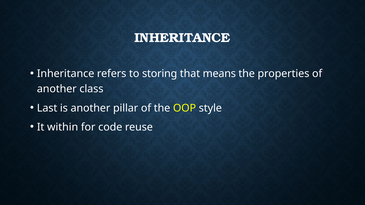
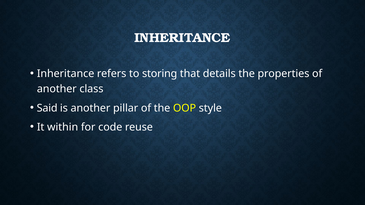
means: means -> details (219, 74)
Last: Last -> Said (47, 108)
